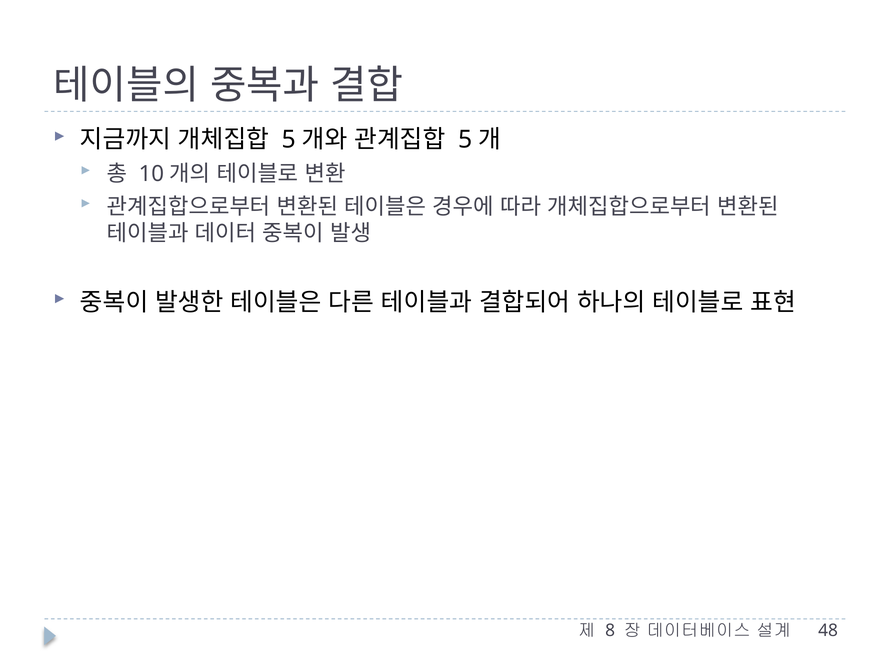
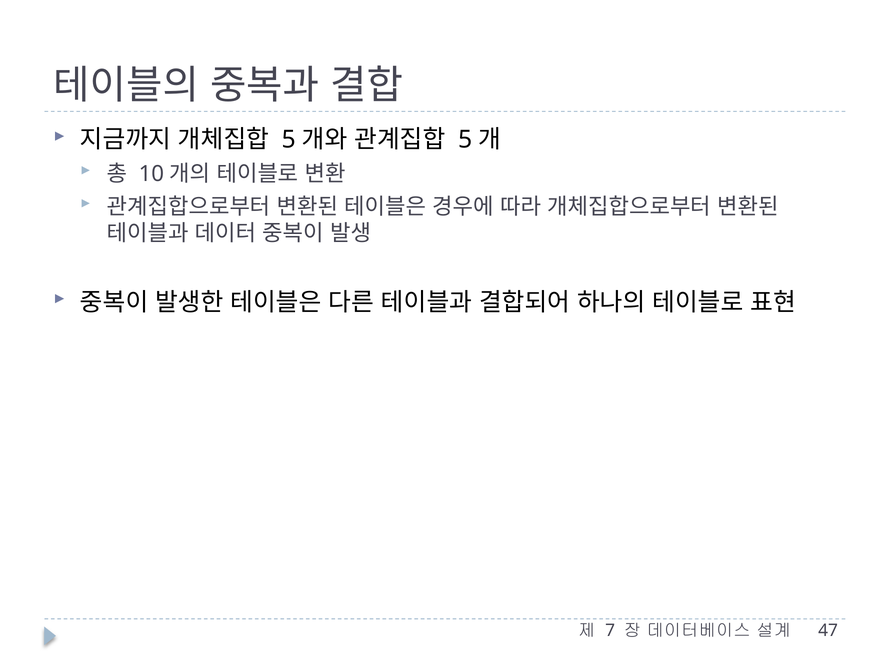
8: 8 -> 7 (610, 630)
48: 48 -> 47 (828, 630)
